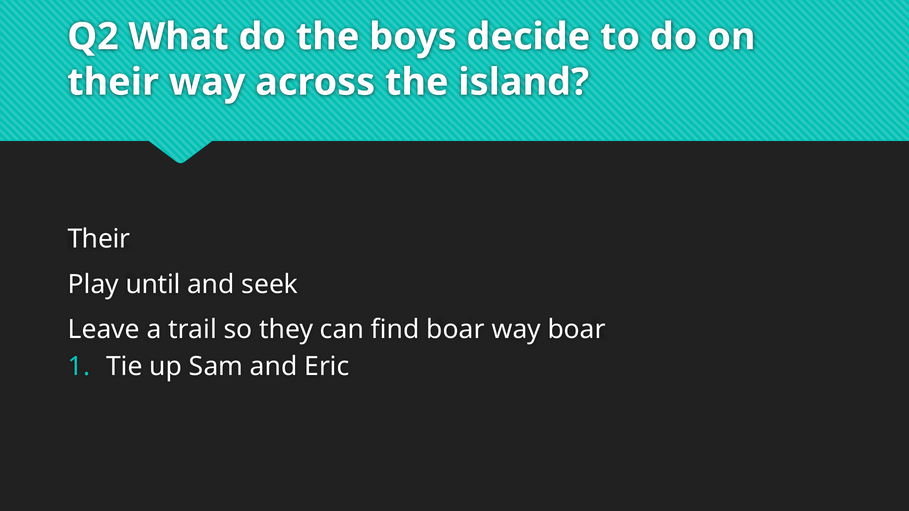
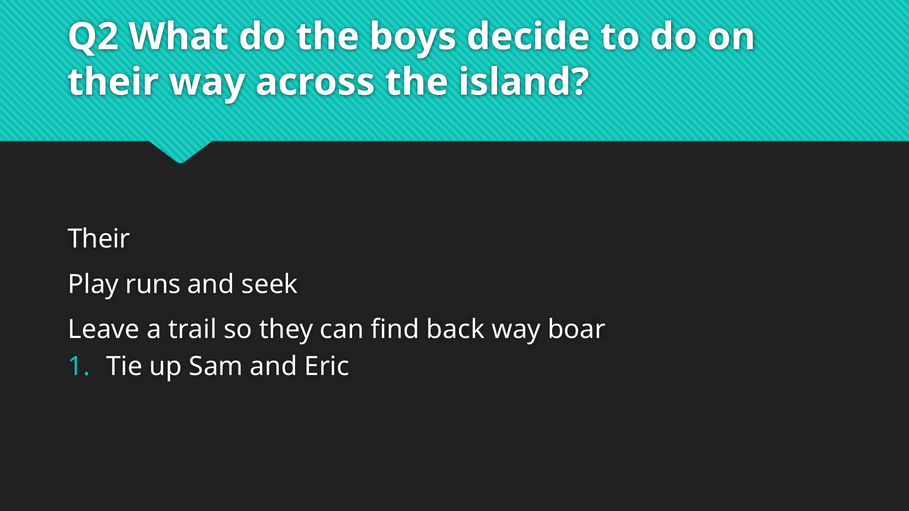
until: until -> runs (153, 285)
find boar: boar -> back (455, 330)
